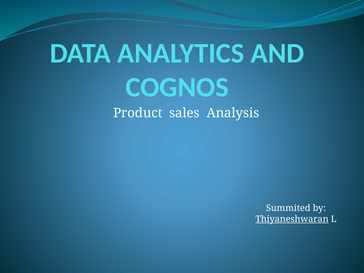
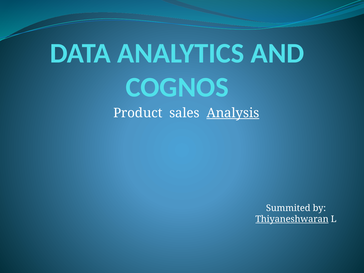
Analysis underline: none -> present (233, 113)
